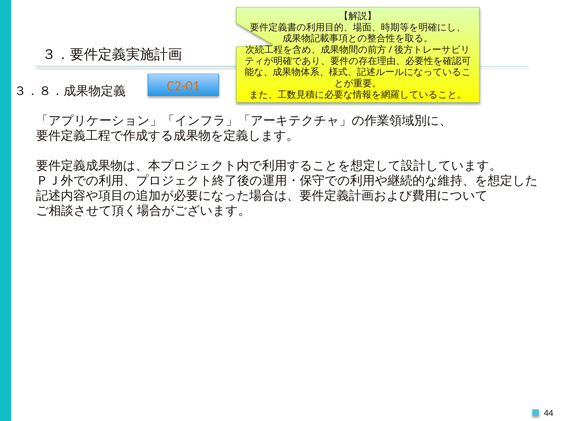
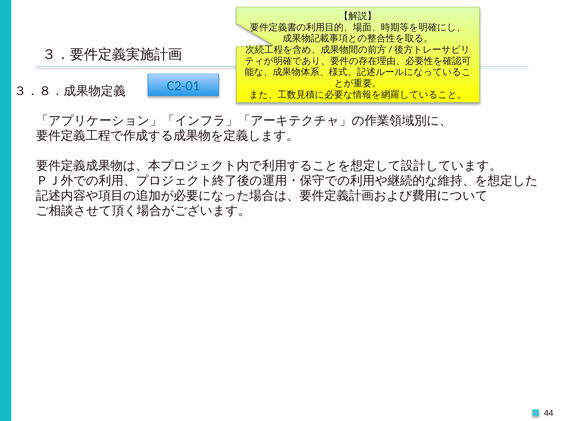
C2-01 colour: orange -> blue (183, 86)
